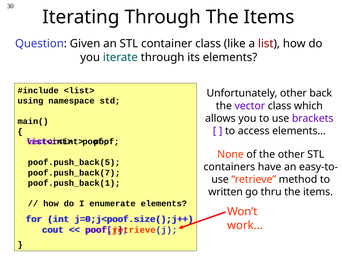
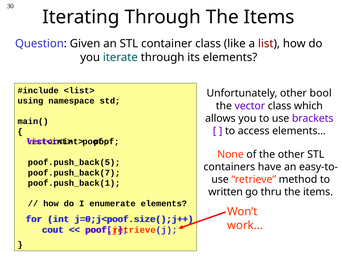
back: back -> bool (321, 93)
